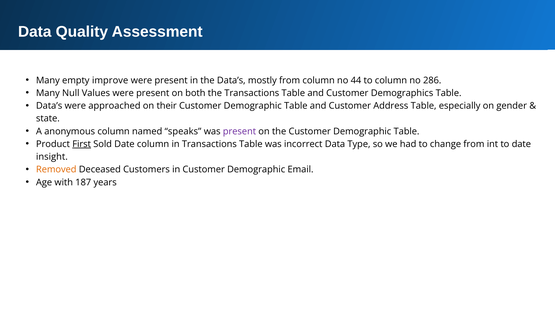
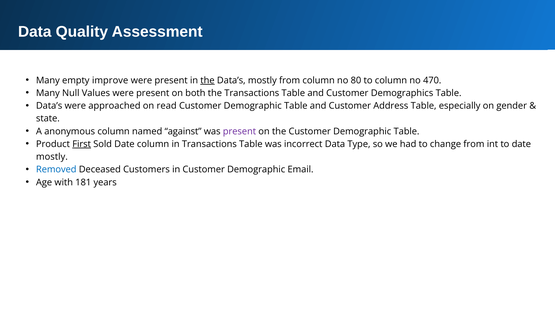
the underline: none -> present (207, 80)
44: 44 -> 80 (356, 80)
286: 286 -> 470 (432, 80)
their: their -> read (167, 106)
speaks: speaks -> against (183, 131)
insight: insight -> mostly (52, 157)
Removed colour: orange -> blue (56, 170)
187: 187 -> 181 (83, 182)
